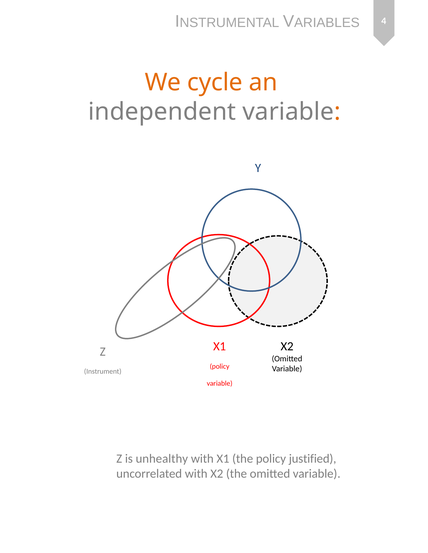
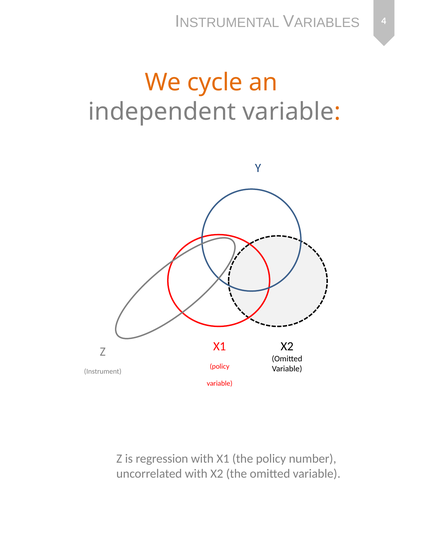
unhealthy: unhealthy -> regression (162, 459)
justified: justified -> number (313, 459)
